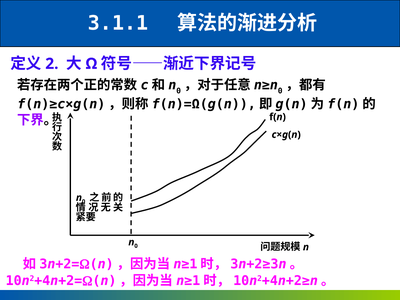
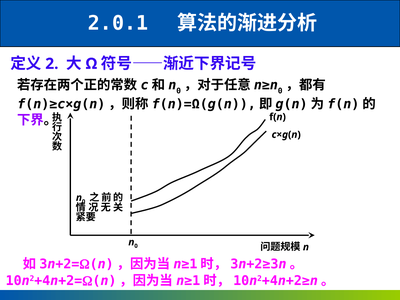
3.1.1: 3.1.1 -> 2.0.1 (118, 23)
